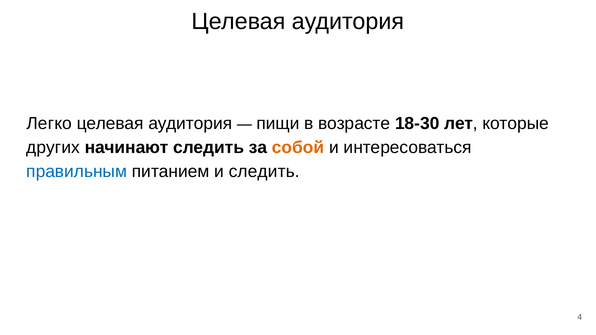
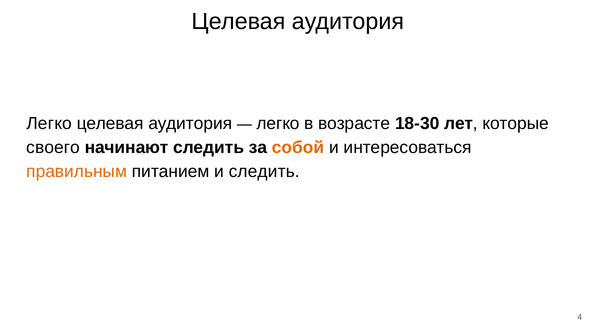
пищи: пищи -> легко (278, 124)
других: других -> своего (53, 148)
правильным colour: blue -> orange (77, 172)
